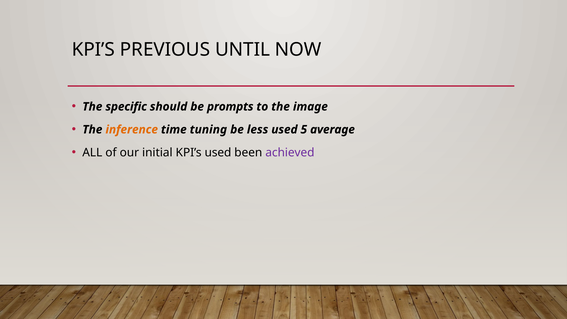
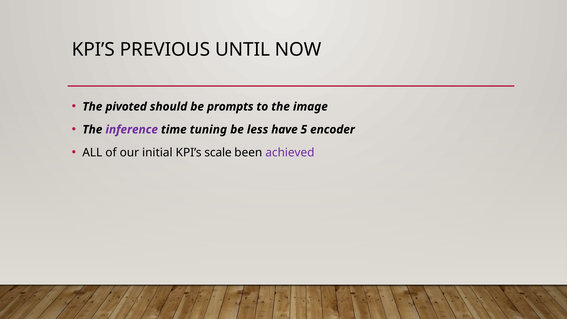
specific: specific -> pivoted (126, 107)
inference colour: orange -> purple (132, 130)
less used: used -> have (284, 130)
average: average -> encoder (332, 130)
KPI’s used: used -> scale (218, 152)
